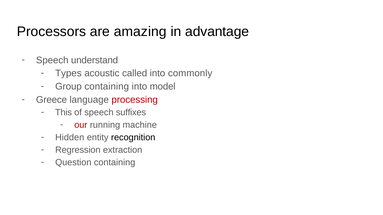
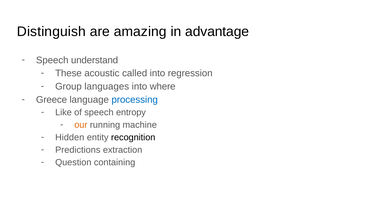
Processors: Processors -> Distinguish (51, 32)
Types: Types -> These (68, 73)
commonly: commonly -> regression (190, 73)
Group containing: containing -> languages (107, 87)
model: model -> where (163, 87)
processing colour: red -> blue (135, 100)
This: This -> Like (63, 113)
suffixes: suffixes -> entropy (131, 113)
our colour: red -> orange (81, 125)
Regression: Regression -> Predictions (78, 150)
